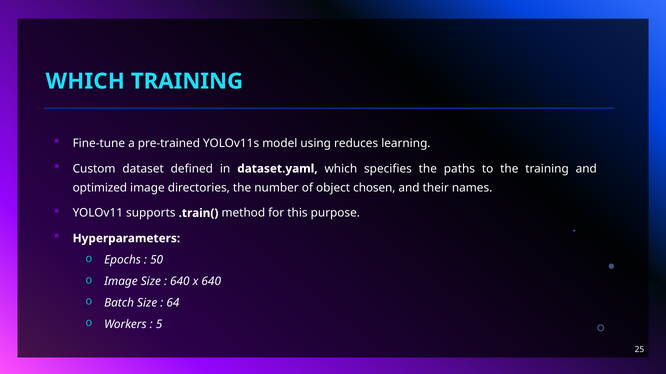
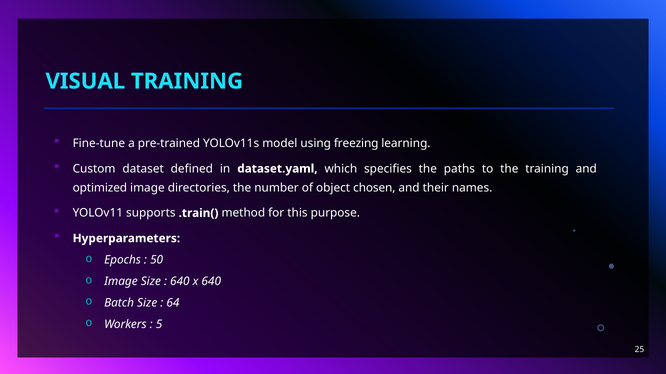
WHICH: WHICH -> VISUAL (85, 81)
reduces: reduces -> freezing (356, 144)
